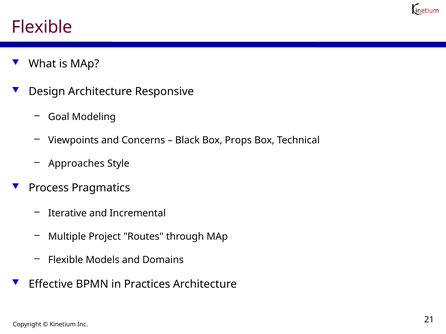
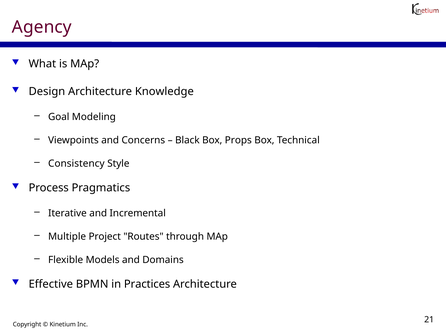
Flexible: Flexible -> Agency (42, 27)
Responsive: Responsive -> Knowledge (164, 92)
Approaches: Approaches -> Consistency (76, 164)
